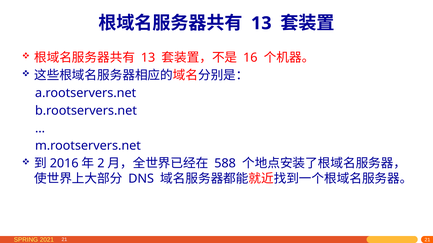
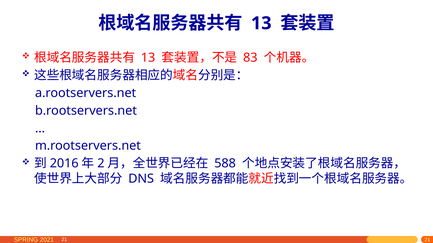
16: 16 -> 83 (250, 58)
